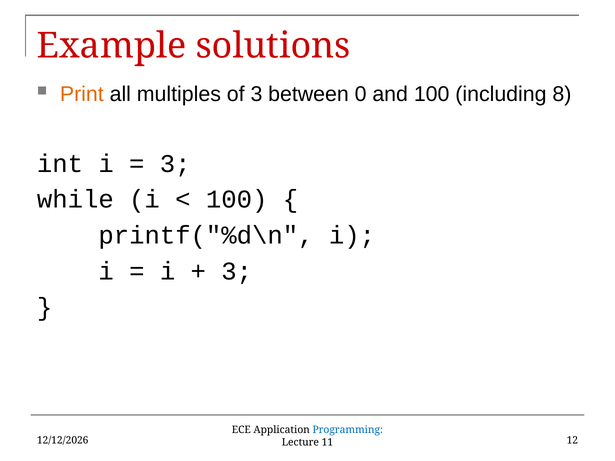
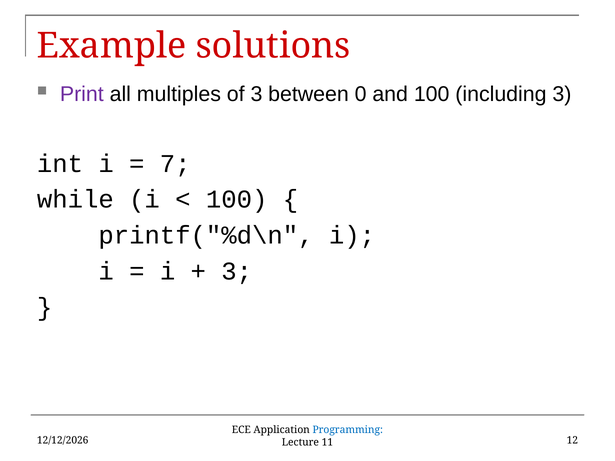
Print colour: orange -> purple (82, 94)
including 8: 8 -> 3 (562, 94)
3: 3 -> 7 (175, 164)
